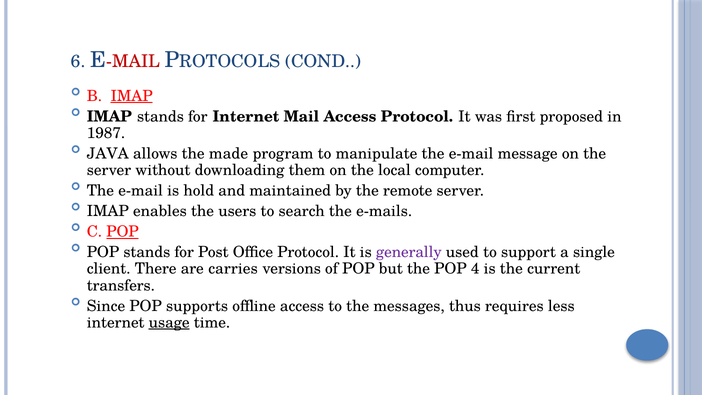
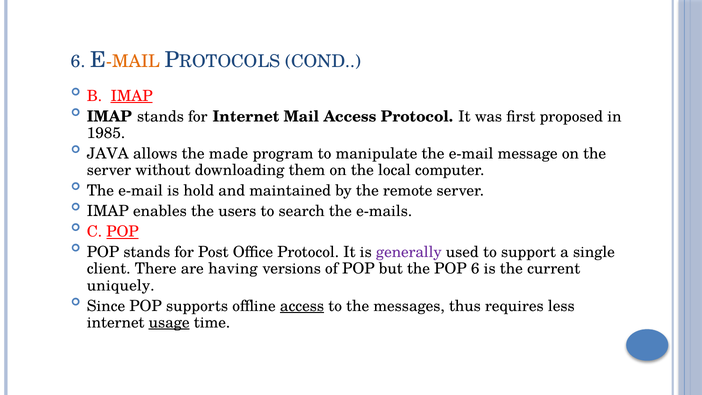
MAIL colour: red -> orange (133, 61)
1987: 1987 -> 1985 (106, 133)
carries: carries -> having (233, 269)
POP 4: 4 -> 6 (475, 269)
transfers: transfers -> uniquely (121, 285)
access underline: none -> present (302, 306)
